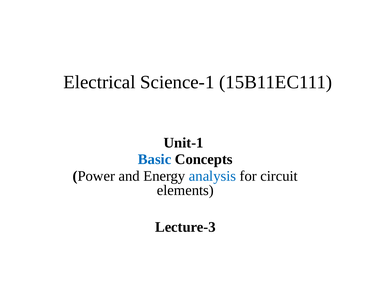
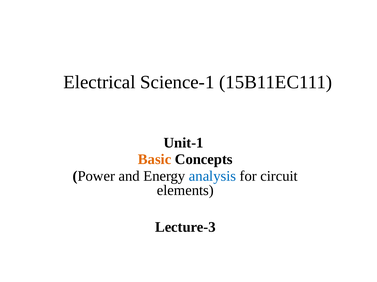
Basic colour: blue -> orange (155, 160)
